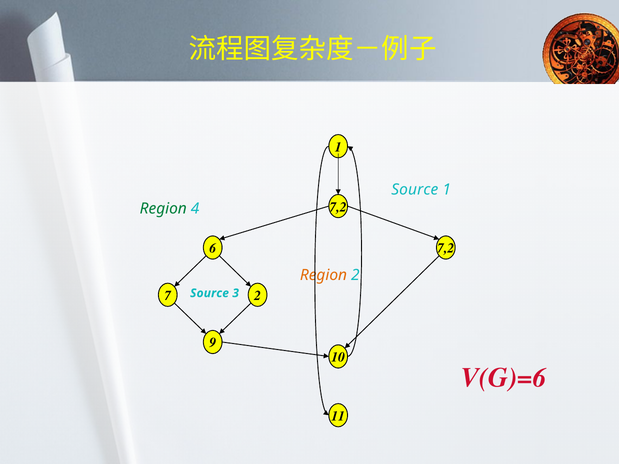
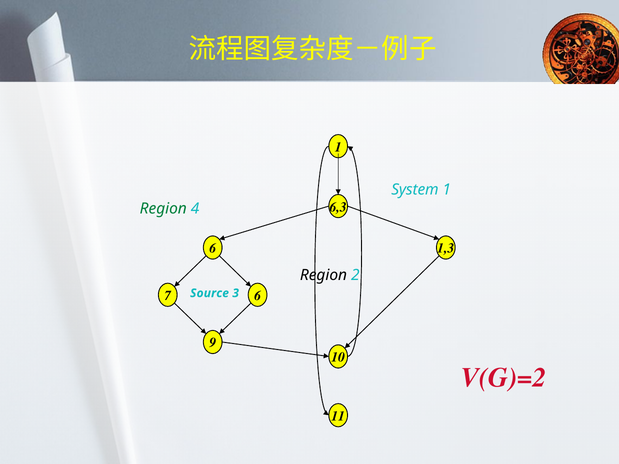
Source: Source -> System (415, 190)
7,2: 7,2 -> 6,3 (338, 207)
7,2: 7,2 -> 1,3 (446, 249)
Region colour: orange -> black (324, 276)
7 2: 2 -> 6 (258, 296)
V(G)=6: V(G)=6 -> V(G)=2 (504, 378)
